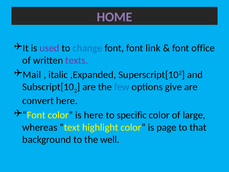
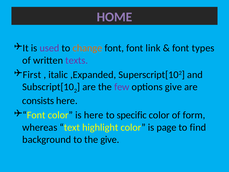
change colour: blue -> orange (87, 48)
office: office -> types (203, 48)
Mail: Mail -> First (32, 75)
few colour: blue -> purple (122, 87)
convert: convert -> consists (38, 101)
large: large -> form (194, 115)
that: that -> find (198, 127)
the well: well -> give (110, 139)
